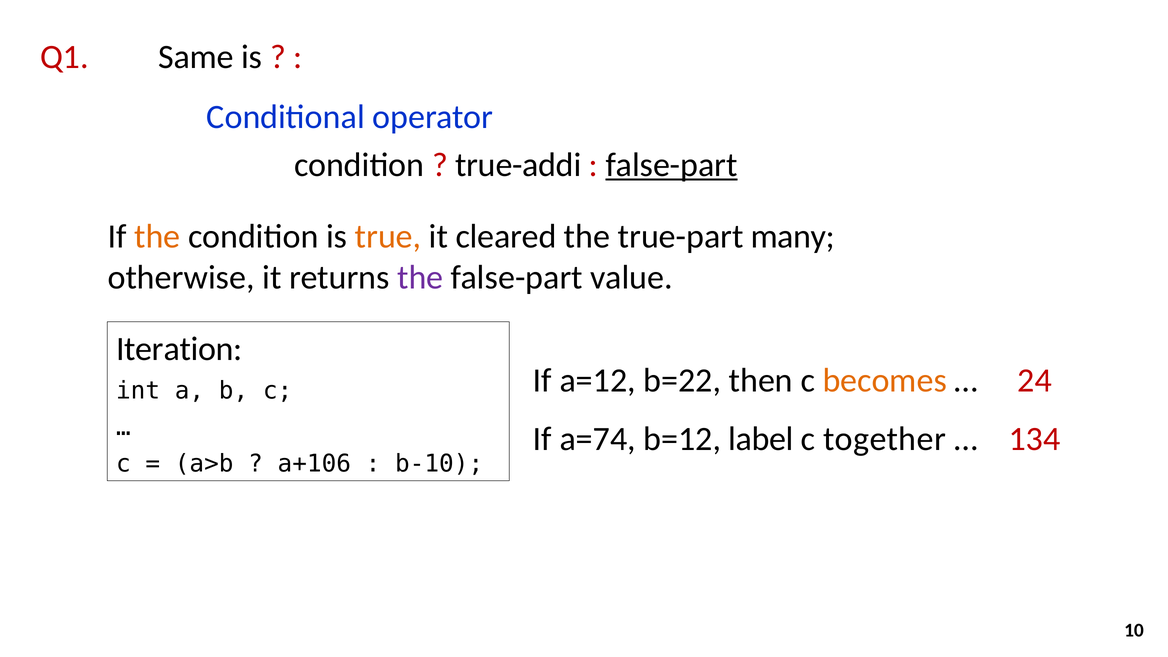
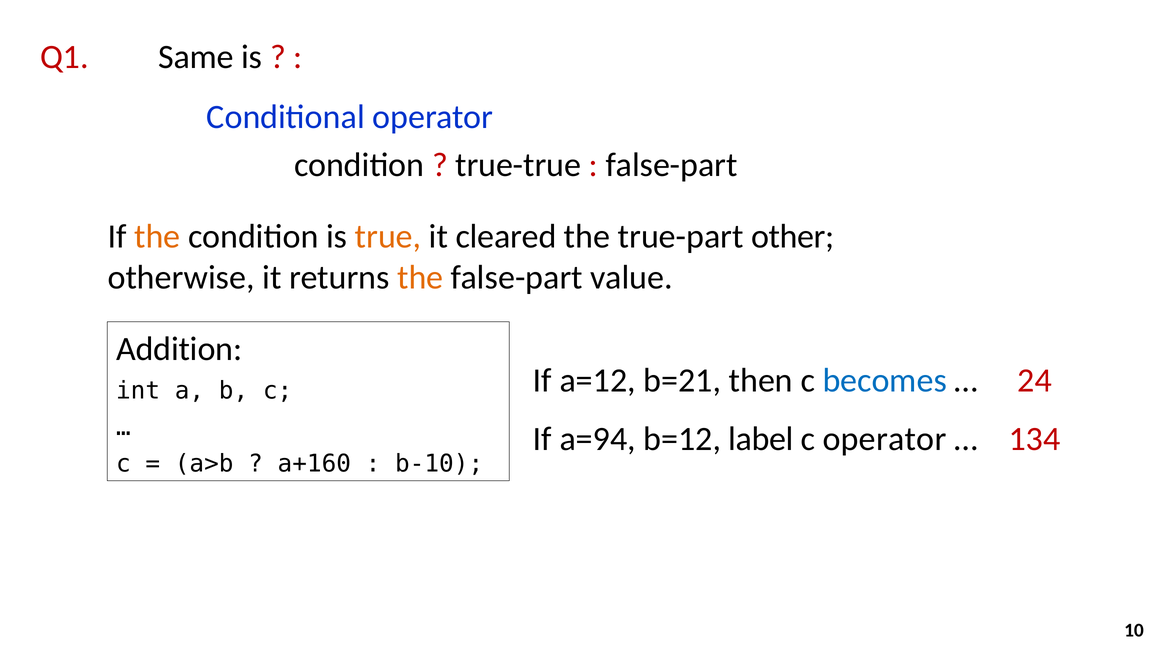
true-addi: true-addi -> true-true (518, 165)
false-part underline: present -> none (671, 165)
many: many -> other (793, 236)
the colour: purple -> orange (420, 277)
Iteration: Iteration -> Addition (179, 349)
b=22: b=22 -> b=21 (682, 381)
becomes colour: orange -> blue (885, 381)
a=74: a=74 -> a=94 (598, 439)
c together: together -> operator (885, 439)
a+106: a+106 -> a+160 (314, 464)
